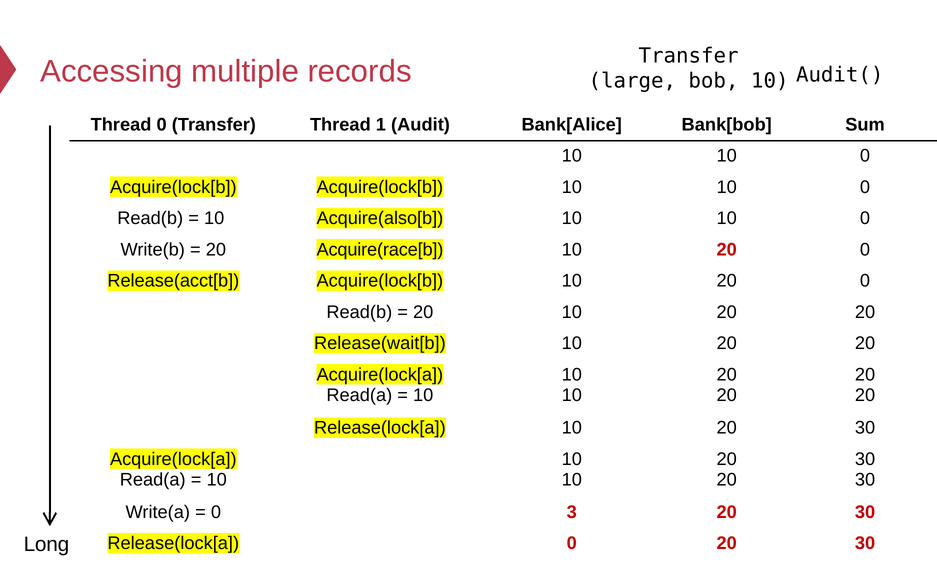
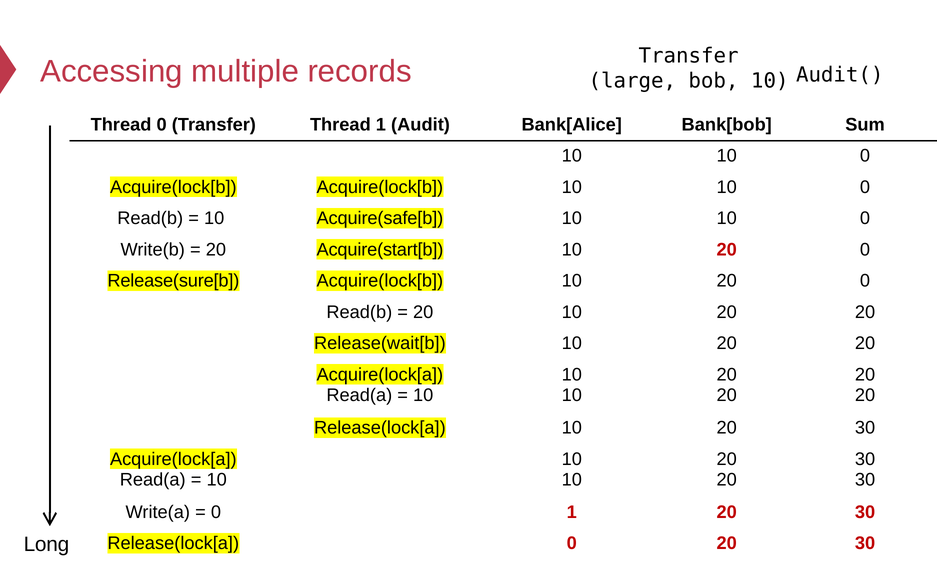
Acquire(also[b: Acquire(also[b -> Acquire(safe[b (380, 219)
Acquire(race[b: Acquire(race[b -> Acquire(start[b (380, 250)
Release(acct[b: Release(acct[b -> Release(sure[b (173, 281)
0 3: 3 -> 1 (572, 513)
